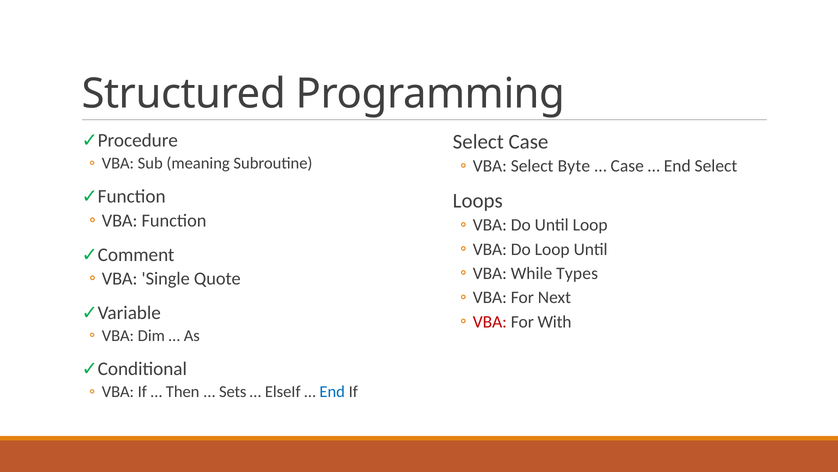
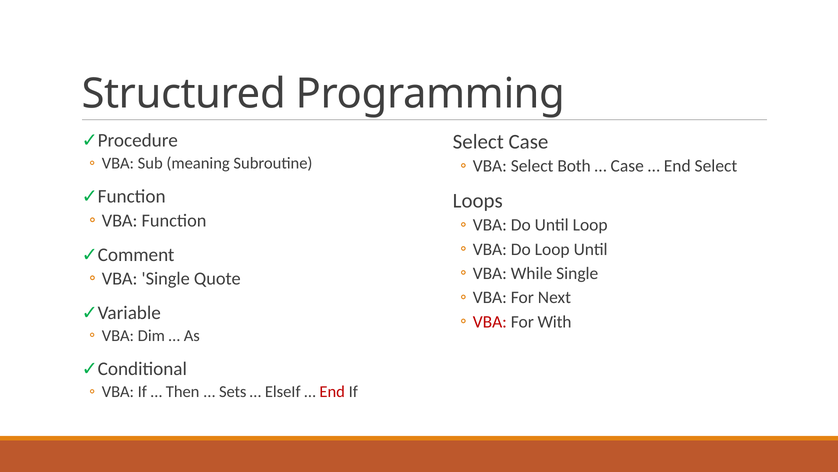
Byte: Byte -> Both (574, 166)
While Types: Types -> Single (577, 273)
End colour: blue -> red (332, 391)
